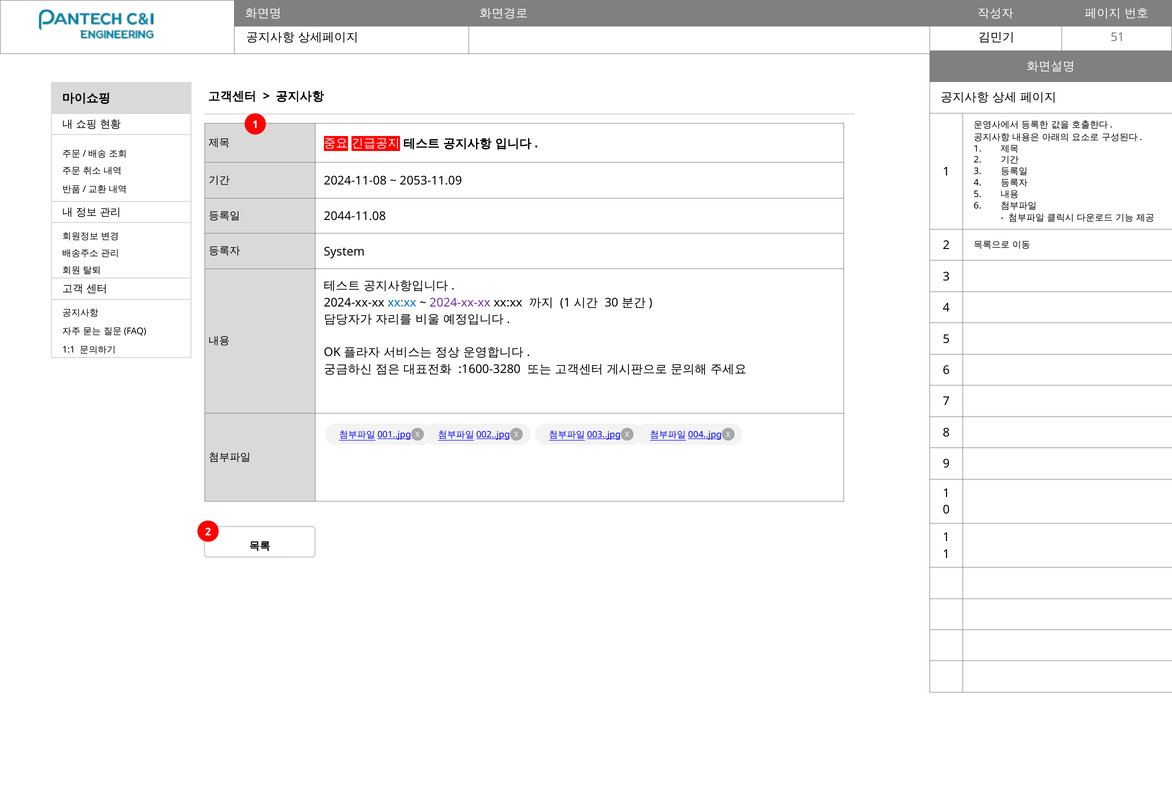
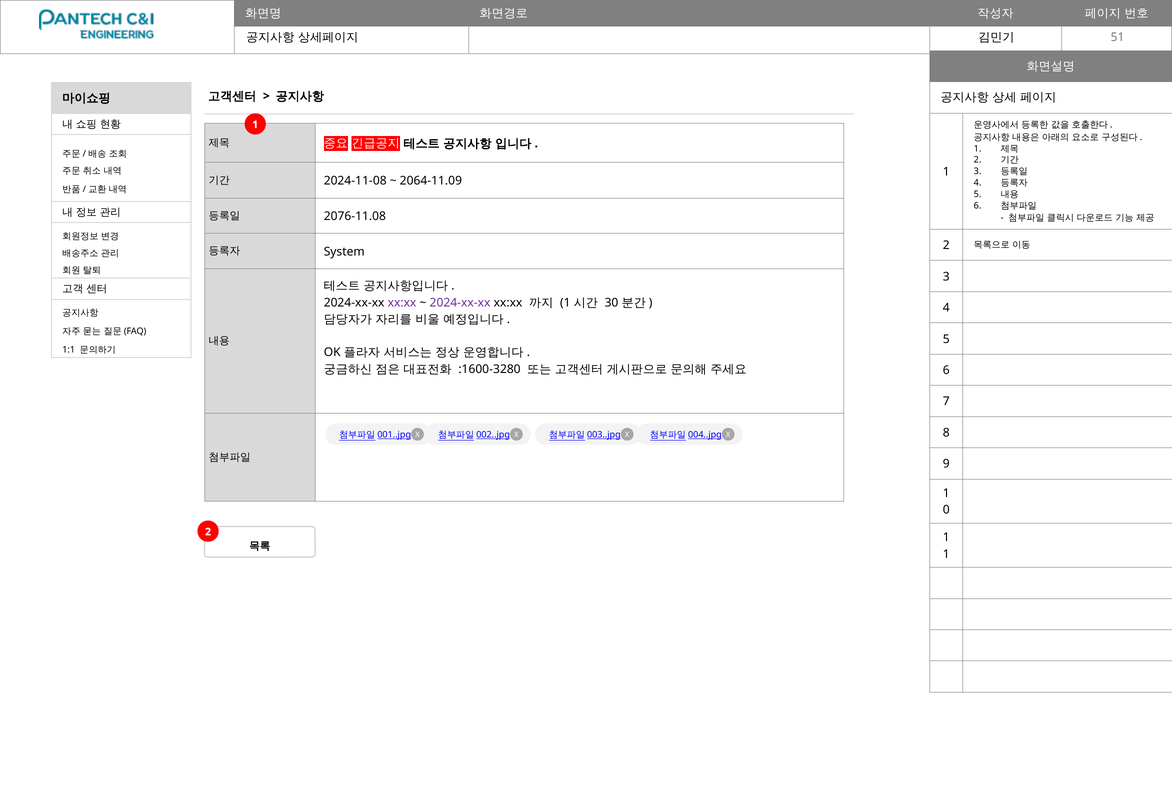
2053-11.09: 2053-11.09 -> 2064-11.09 (431, 181)
2044-11.08: 2044-11.08 -> 2076-11.08 (355, 216)
xx:xx colour: blue -> purple (402, 302)
